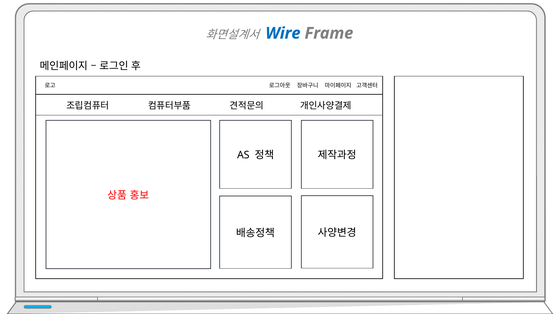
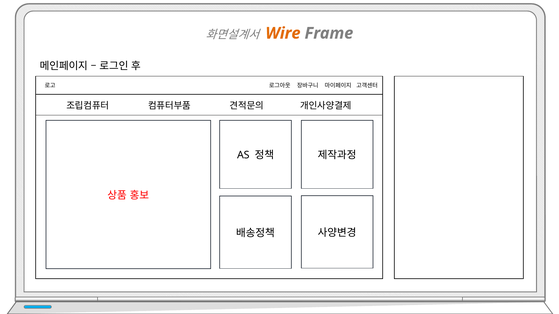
Wire colour: blue -> orange (283, 33)
